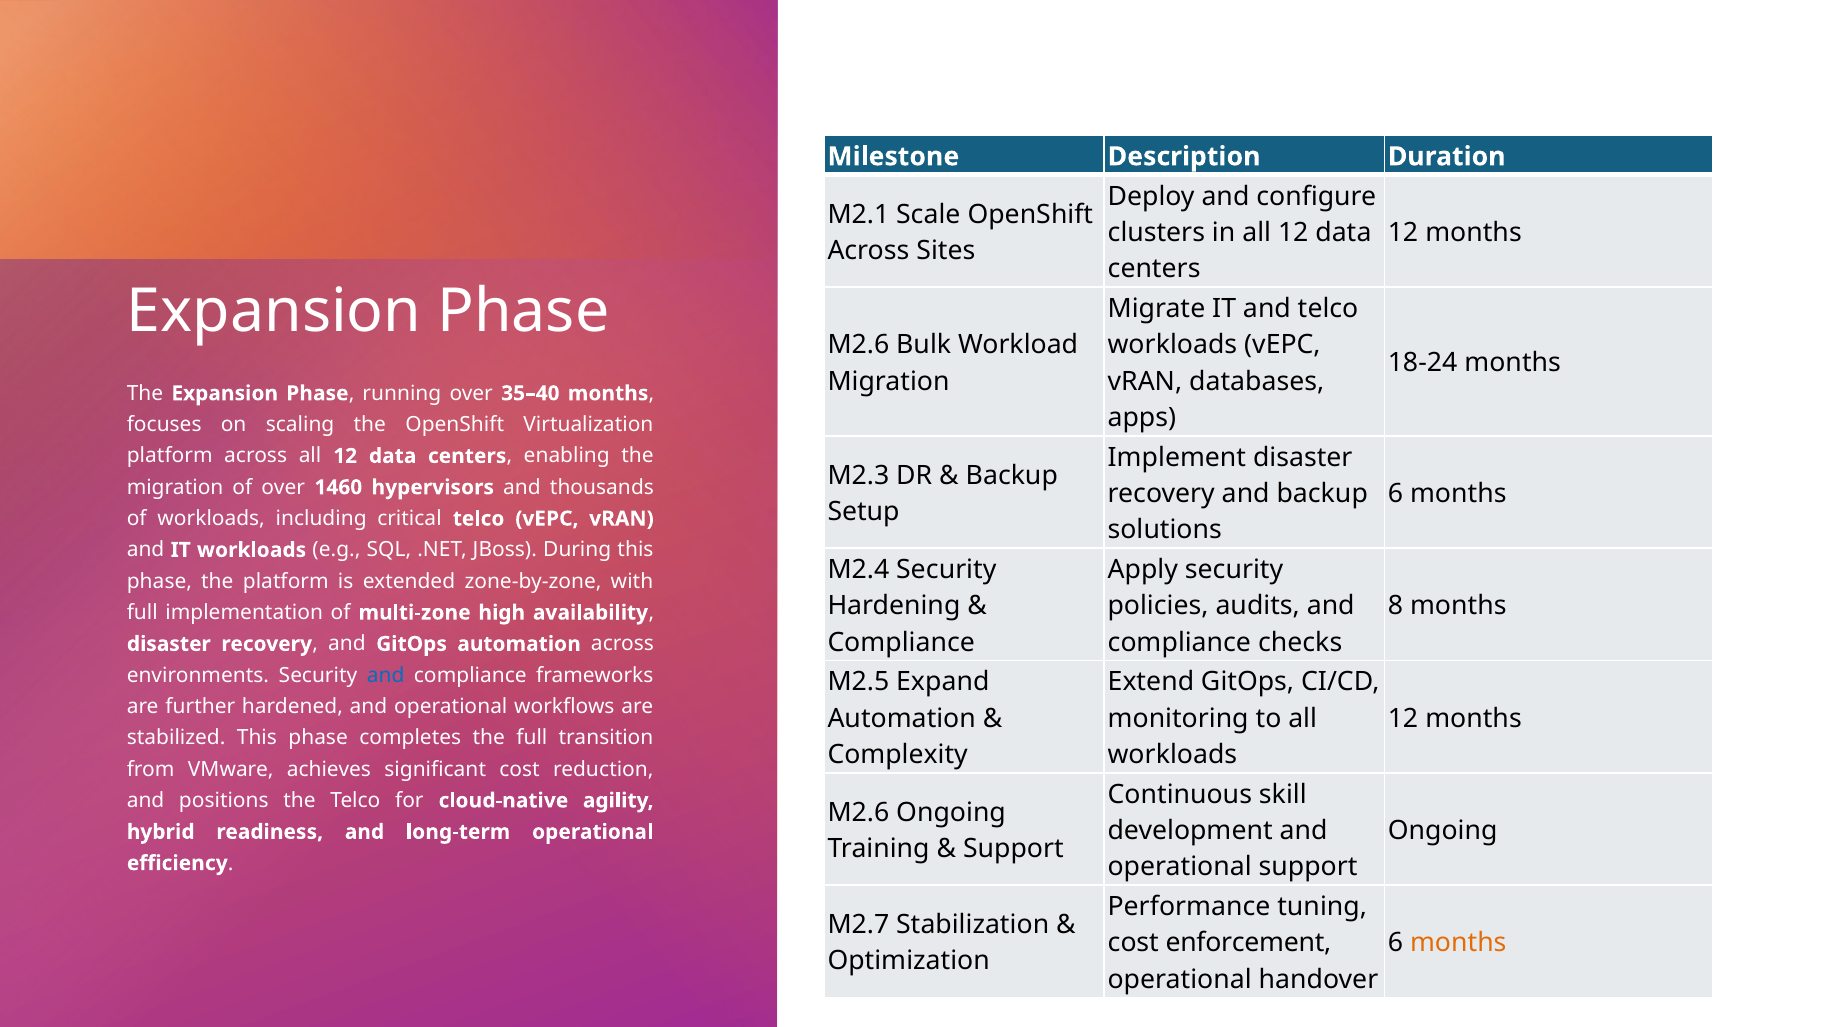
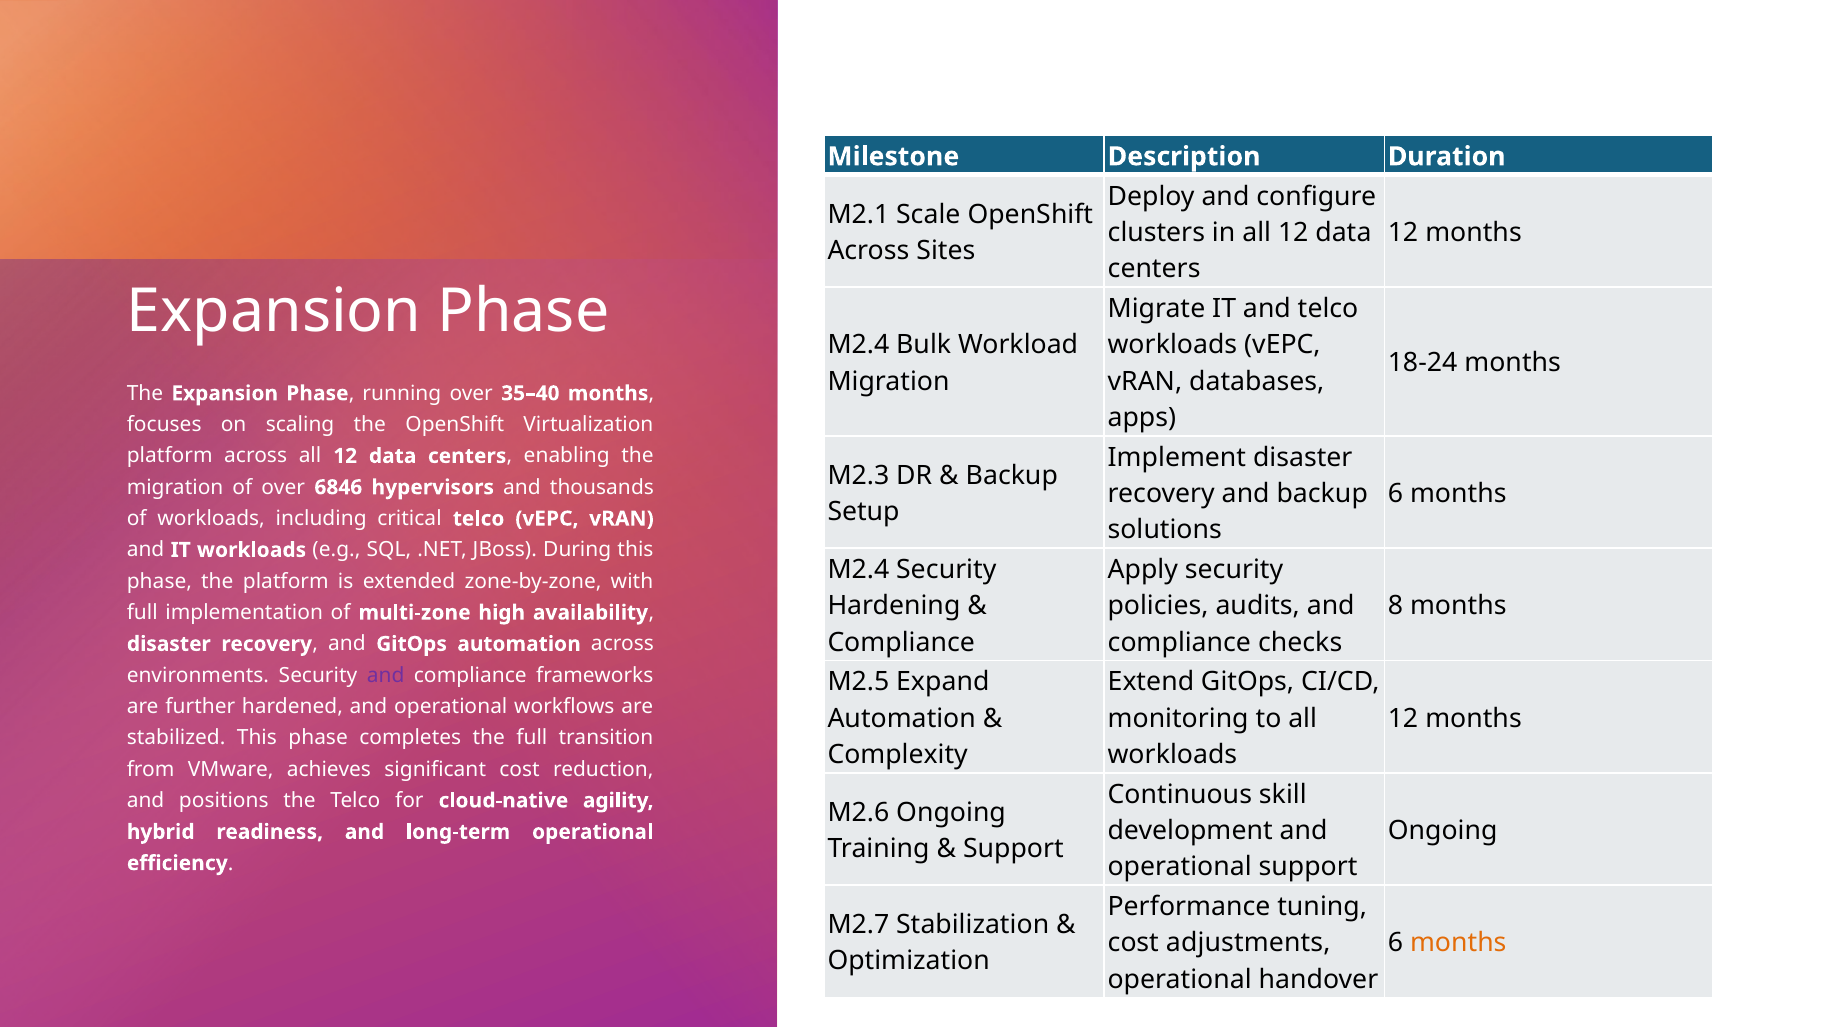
M2.6: M2.6 -> M2.4 (858, 345)
1460: 1460 -> 6846 (338, 487)
and colour: blue -> purple (386, 675)
enforcement: enforcement -> adjustments (1248, 943)
